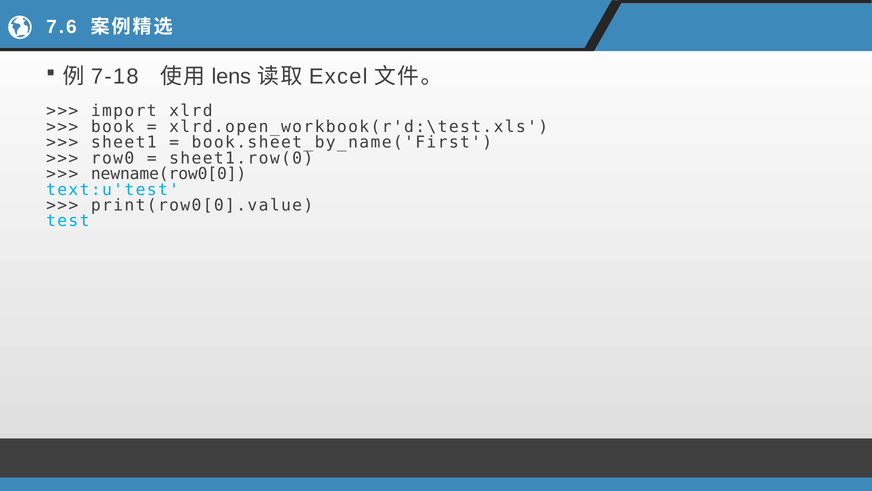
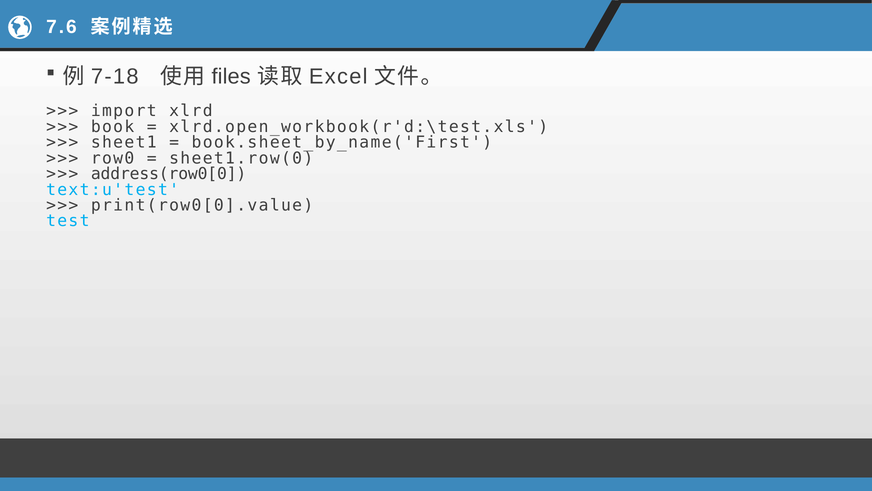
lens: lens -> files (231, 77)
newname(row0[0: newname(row0[0 -> address(row0[0 (169, 174)
